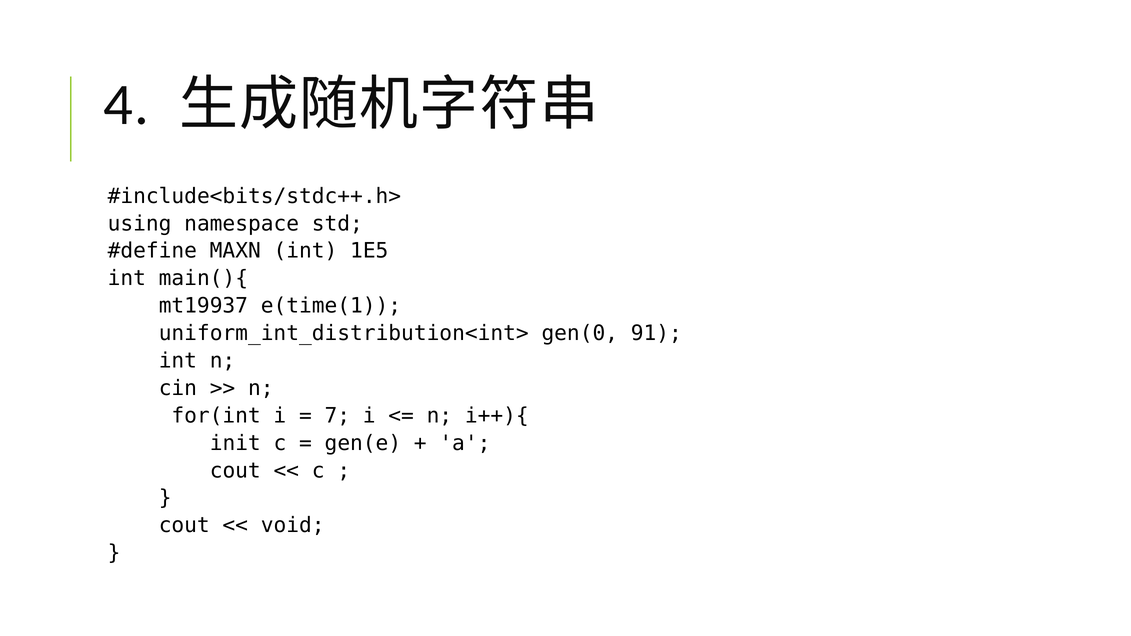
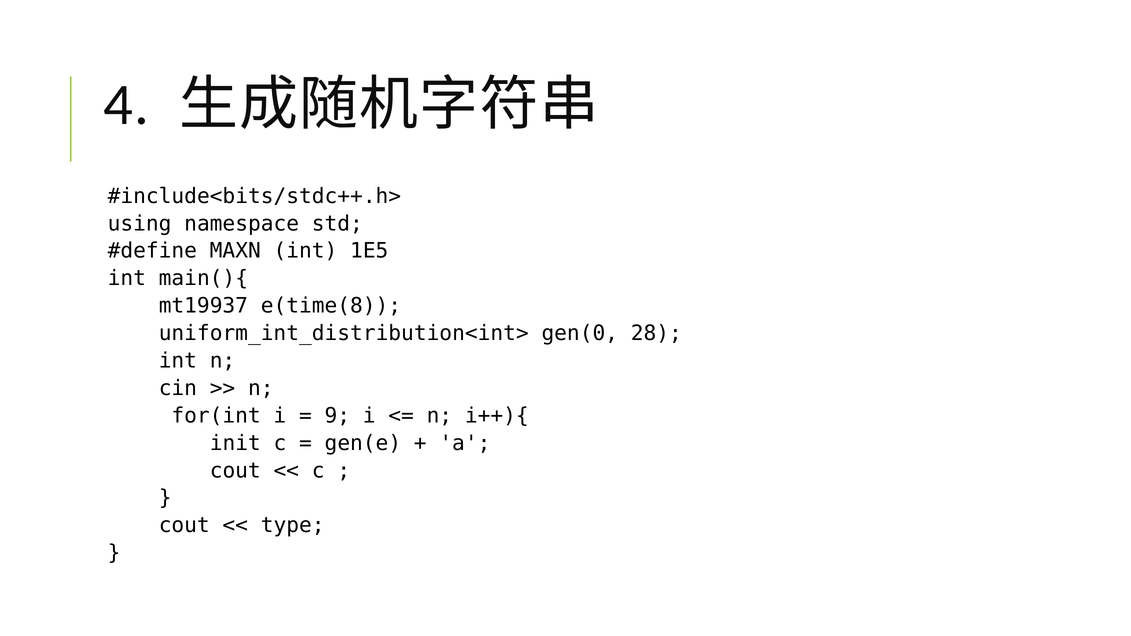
e(time(1: e(time(1 -> e(time(8 (331, 306)
91: 91 -> 28 (656, 333)
7: 7 -> 9 (337, 416)
void: void -> type (293, 526)
